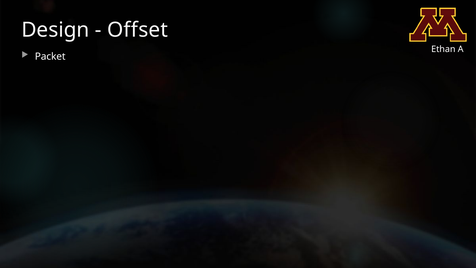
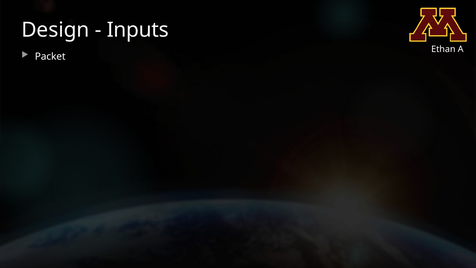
Offset: Offset -> Inputs (138, 30)
